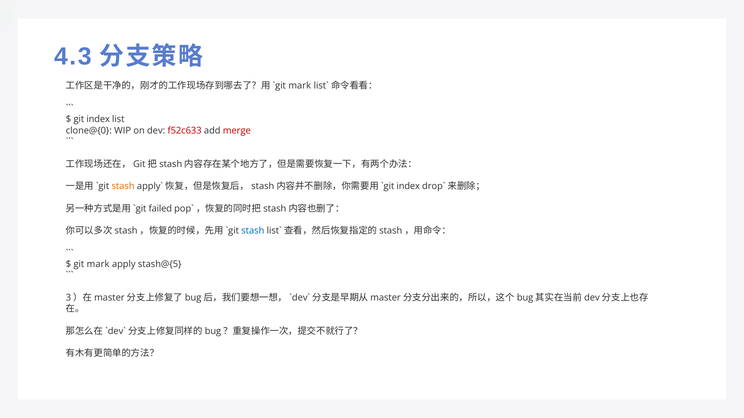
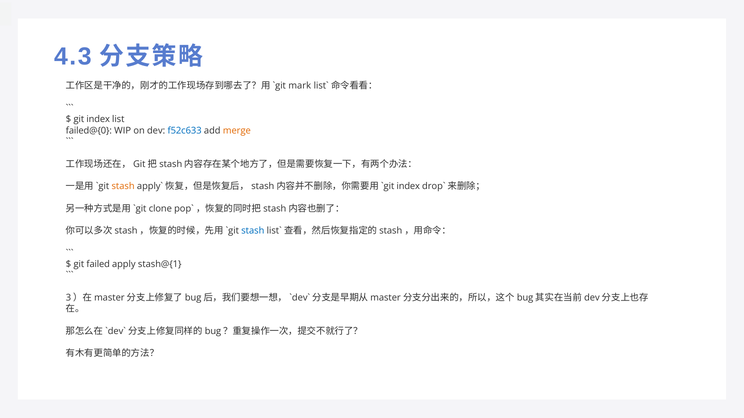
clone@{0: clone@{0 -> failed@{0 (89, 131)
f52c633 colour: red -> blue (185, 131)
merge colour: red -> orange (237, 131)
failed: failed -> clone (160, 209)
git mark: mark -> failed (98, 265)
stash@{5: stash@{5 -> stash@{1 (160, 265)
